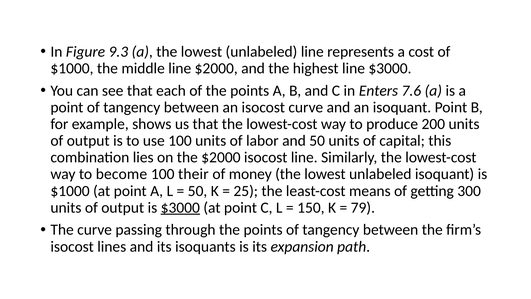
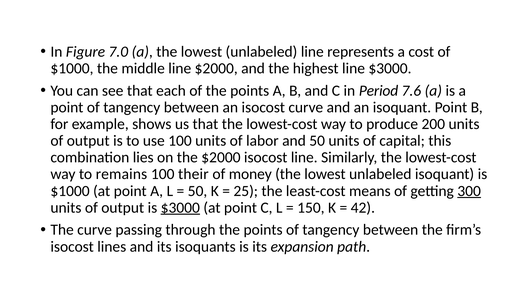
9.3: 9.3 -> 7.0 (118, 52)
Enters: Enters -> Period (379, 90)
become: become -> remains (121, 174)
300 underline: none -> present (469, 191)
79: 79 -> 42 (363, 207)
